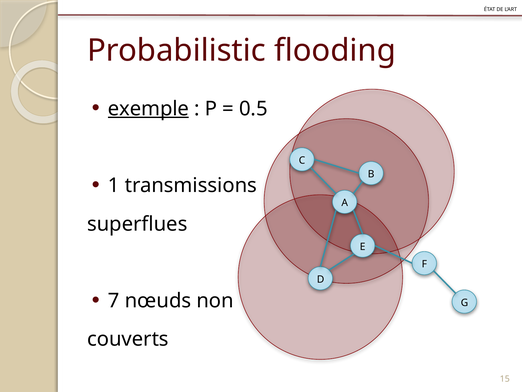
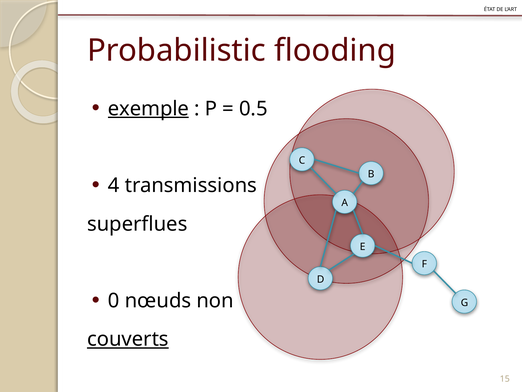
1: 1 -> 4 (114, 185)
7: 7 -> 0 (114, 300)
couverts underline: none -> present (128, 339)
